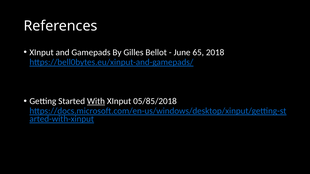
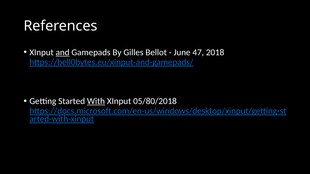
and underline: none -> present (63, 52)
65: 65 -> 47 (198, 52)
05/85/2018: 05/85/2018 -> 05/80/2018 (155, 101)
